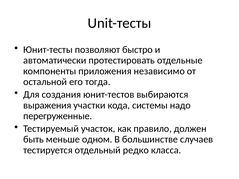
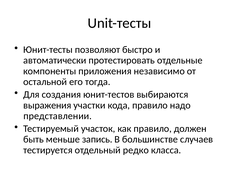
кода системы: системы -> правило (150, 105)
перегруженные: перегруженные -> представлении (58, 116)
одном: одном -> запись (97, 140)
